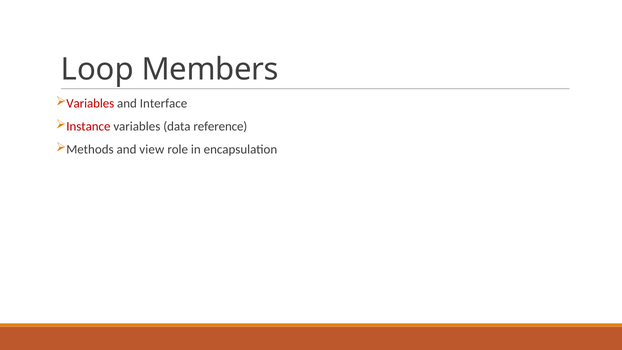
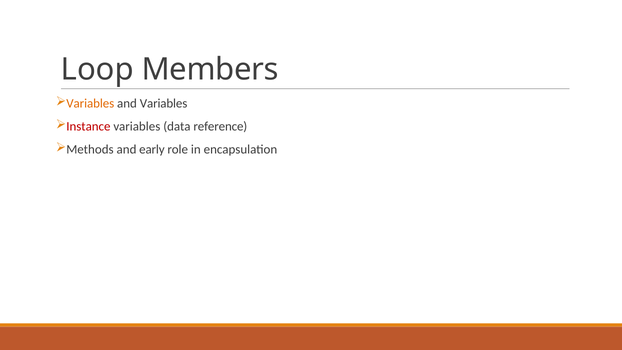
Variables colour: red -> orange (90, 103)
and Interface: Interface -> Variables (164, 103)
view: view -> early (152, 150)
